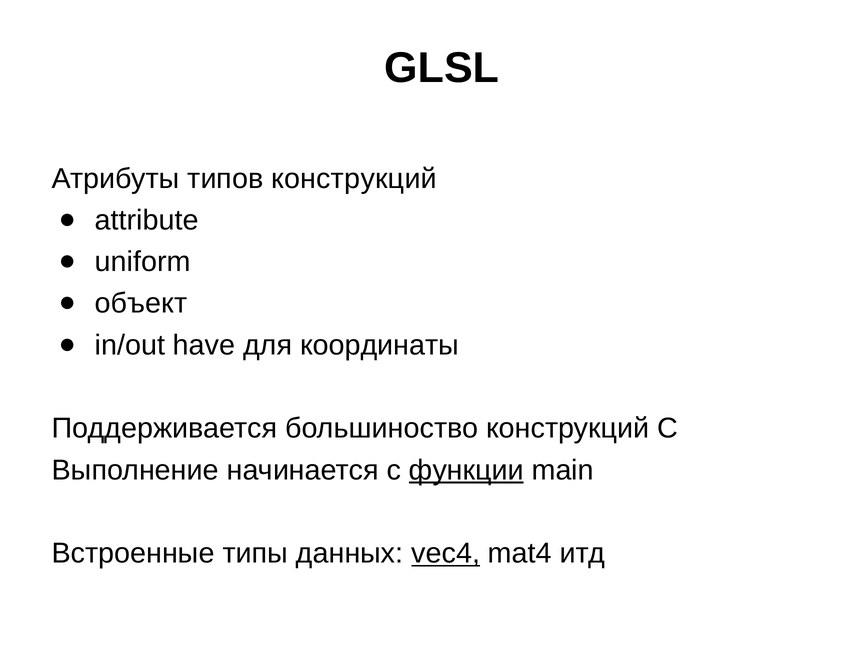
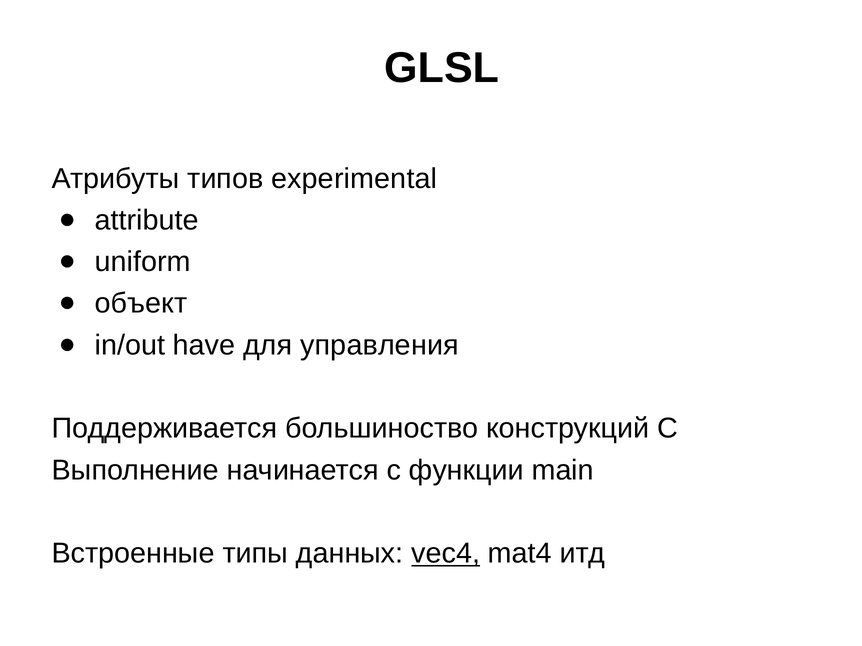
типов конструкций: конструкций -> experimental (354, 179)
координаты: координаты -> управления (380, 345)
функции underline: present -> none (466, 470)
